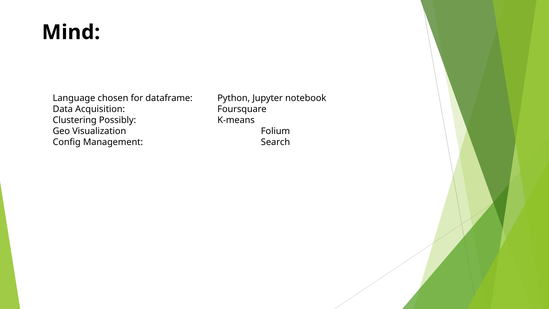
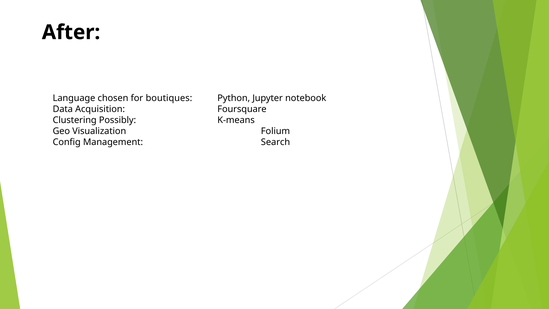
Mind: Mind -> After (71, 32)
dataframe: dataframe -> boutiques (169, 98)
